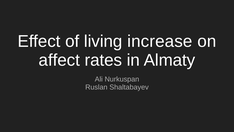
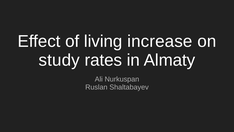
affect: affect -> study (59, 60)
